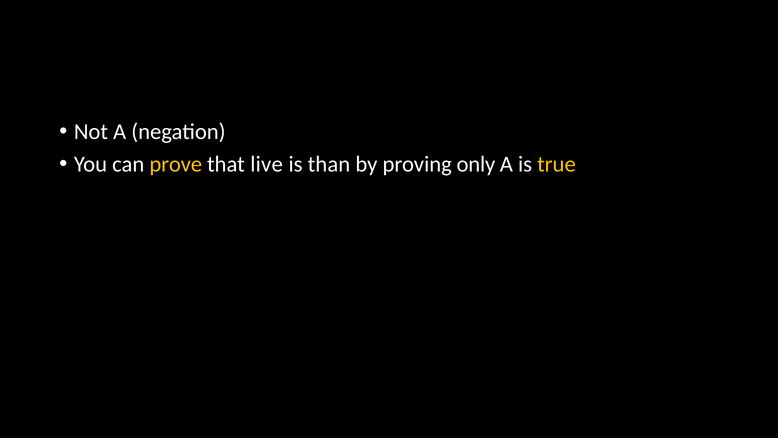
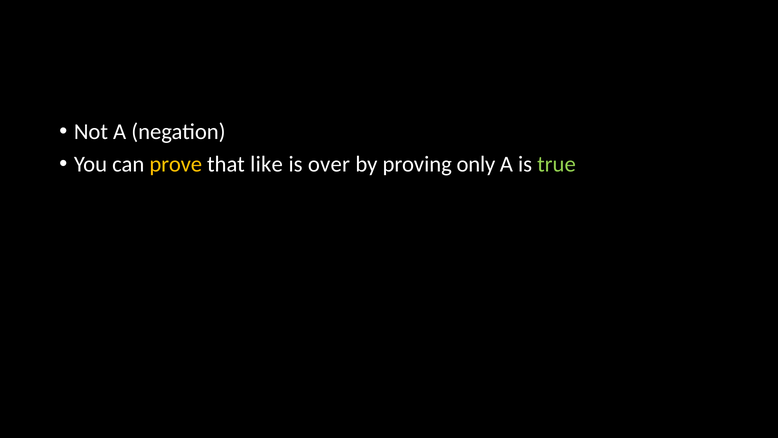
live: live -> like (267, 164)
than: than -> over (329, 164)
true colour: yellow -> light green (556, 164)
